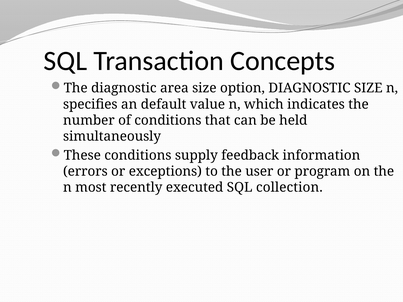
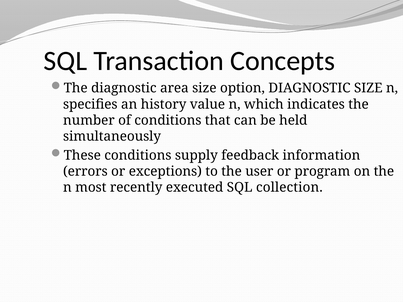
default: default -> history (164, 104)
